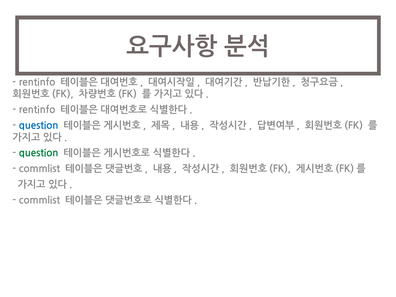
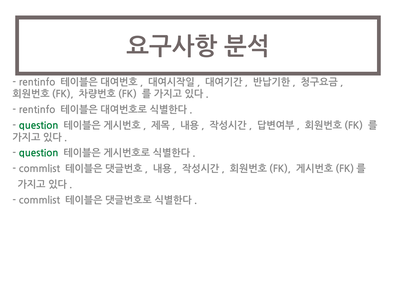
question colour: blue -> green (39, 126)
